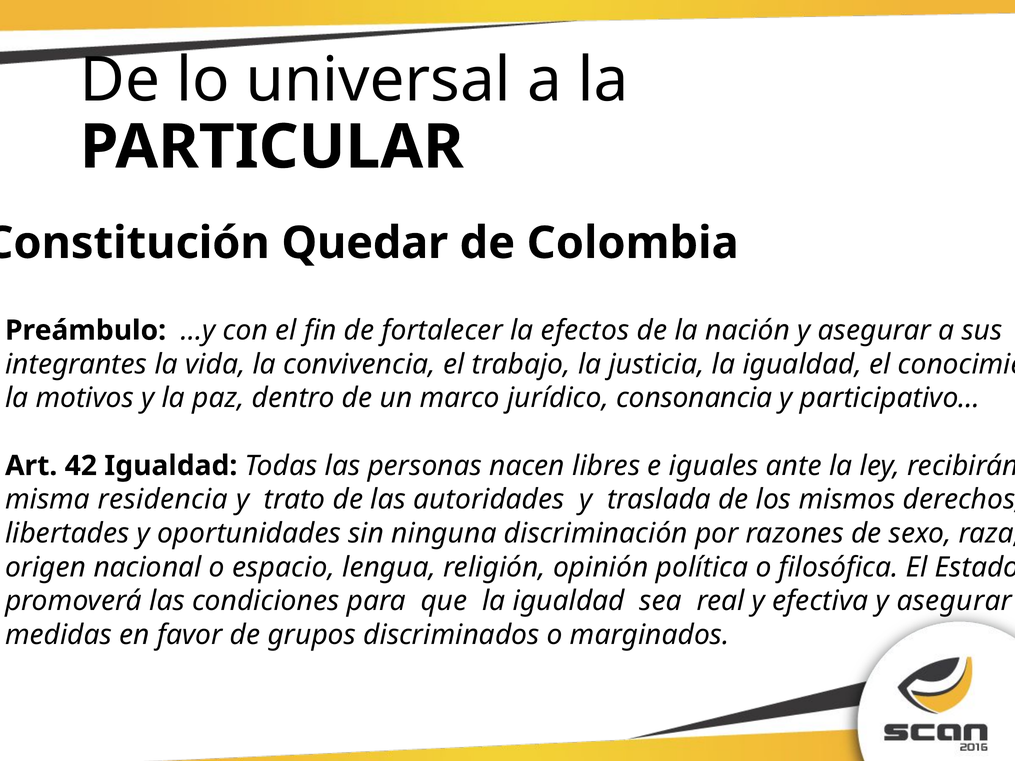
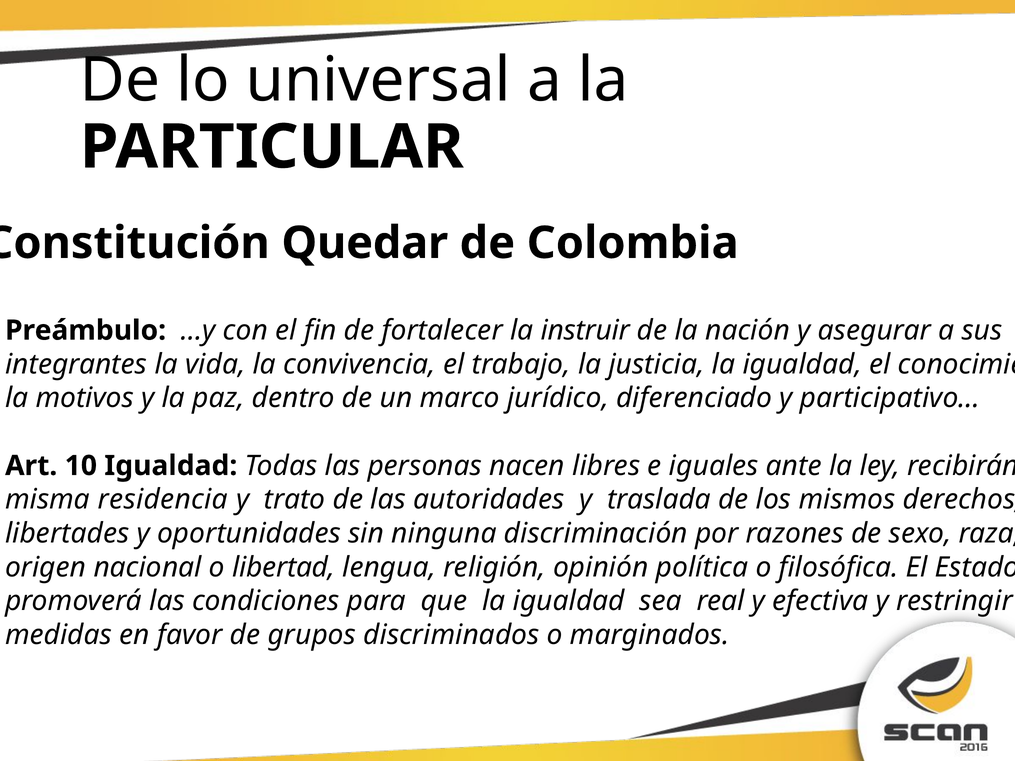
efectos: efectos -> instruir (585, 331)
consonancia: consonancia -> diferenciado (694, 398)
42: 42 -> 10 (81, 466)
espacio: espacio -> libertad (284, 567)
efectiva y asegurar: asegurar -> restringir (954, 601)
